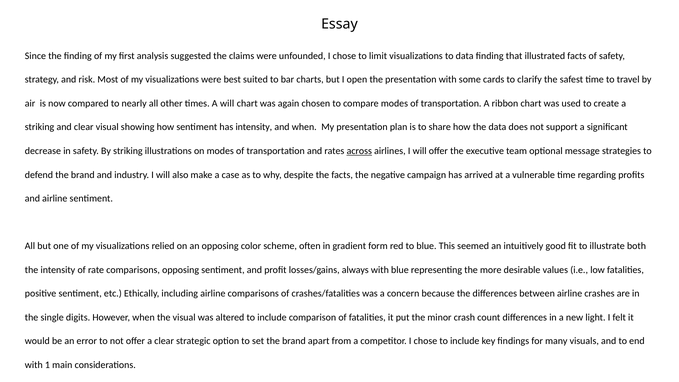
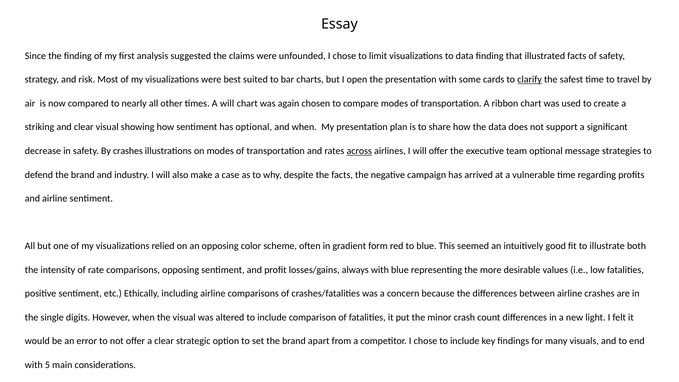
clarify underline: none -> present (530, 80)
has intensity: intensity -> optional (254, 127)
By striking: striking -> crashes (128, 151)
1: 1 -> 5 (47, 365)
